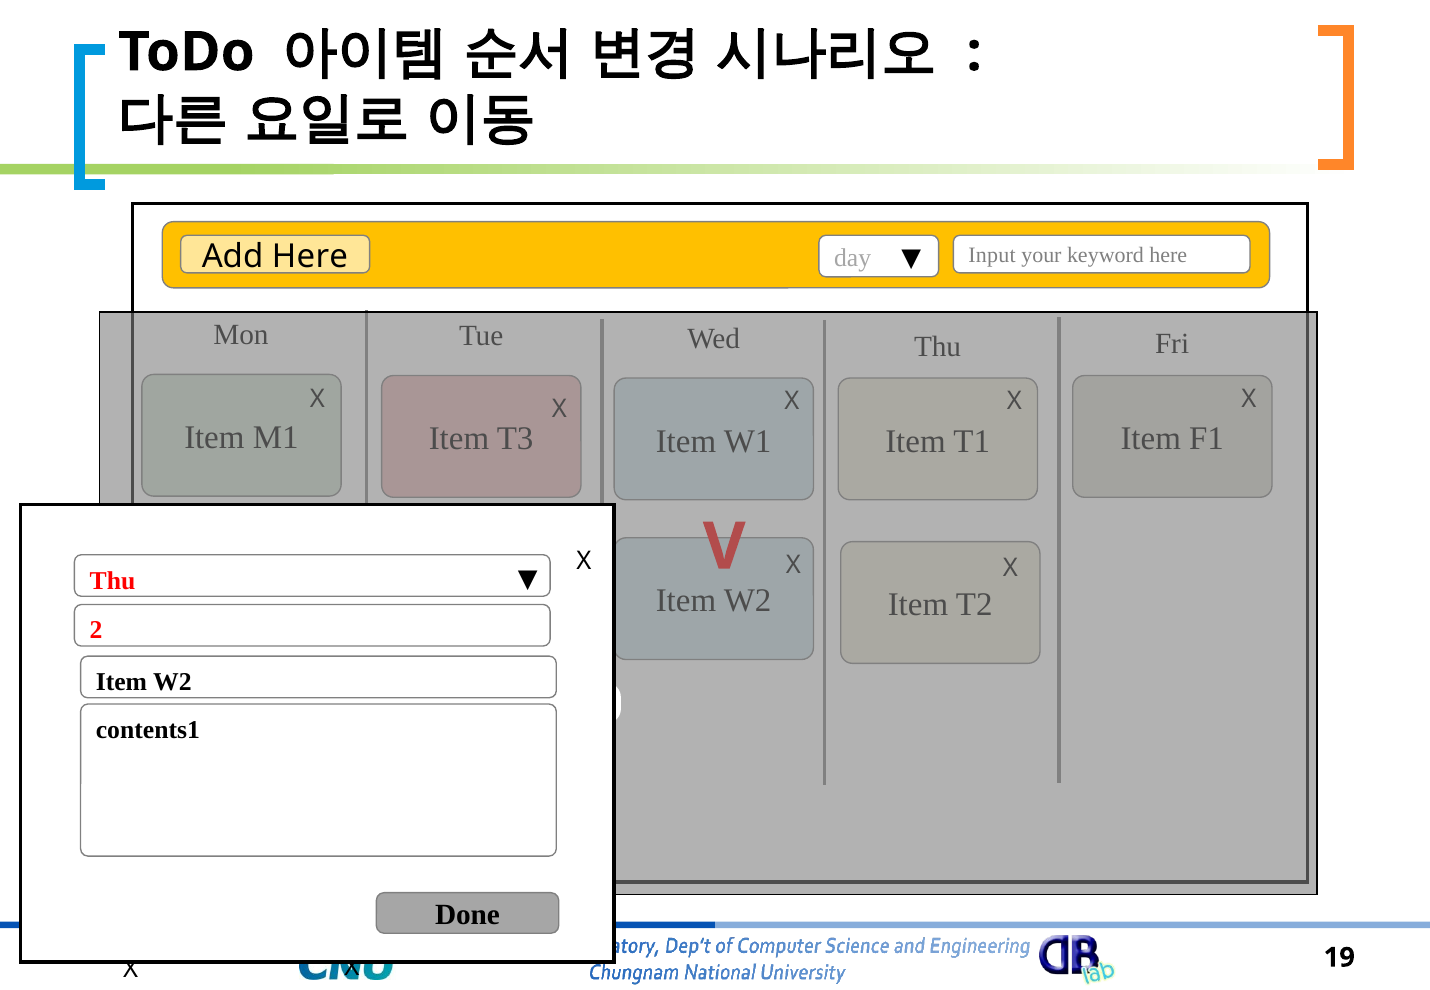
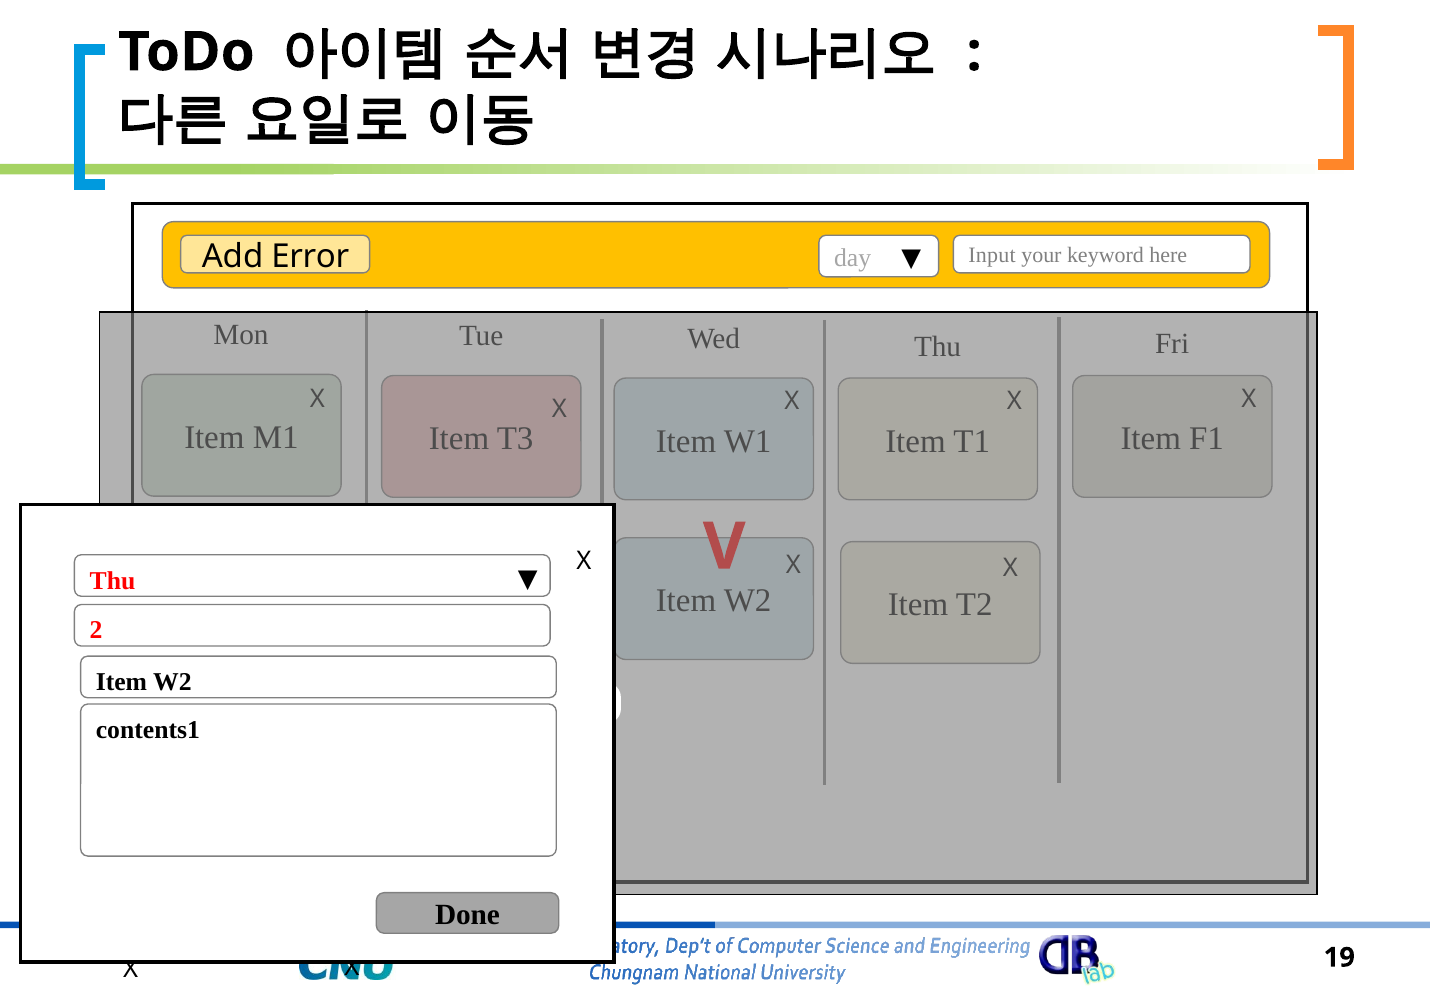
Add Here: Here -> Error (310, 256)
